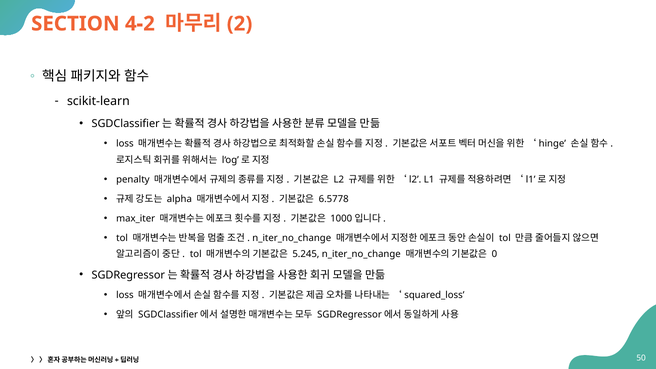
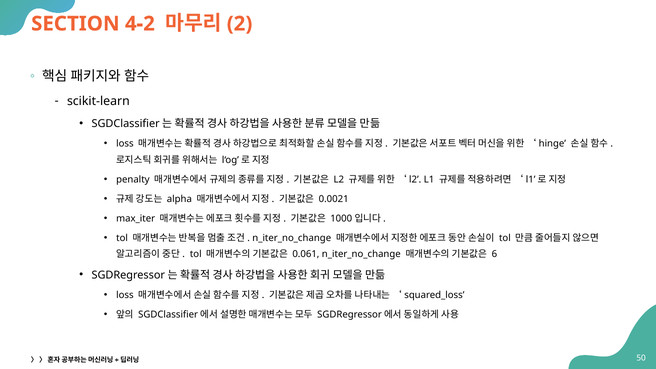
6.5778: 6.5778 -> 0.0021 (334, 199)
5.245: 5.245 -> 0.061 (306, 254)
0: 0 -> 6 (494, 254)
